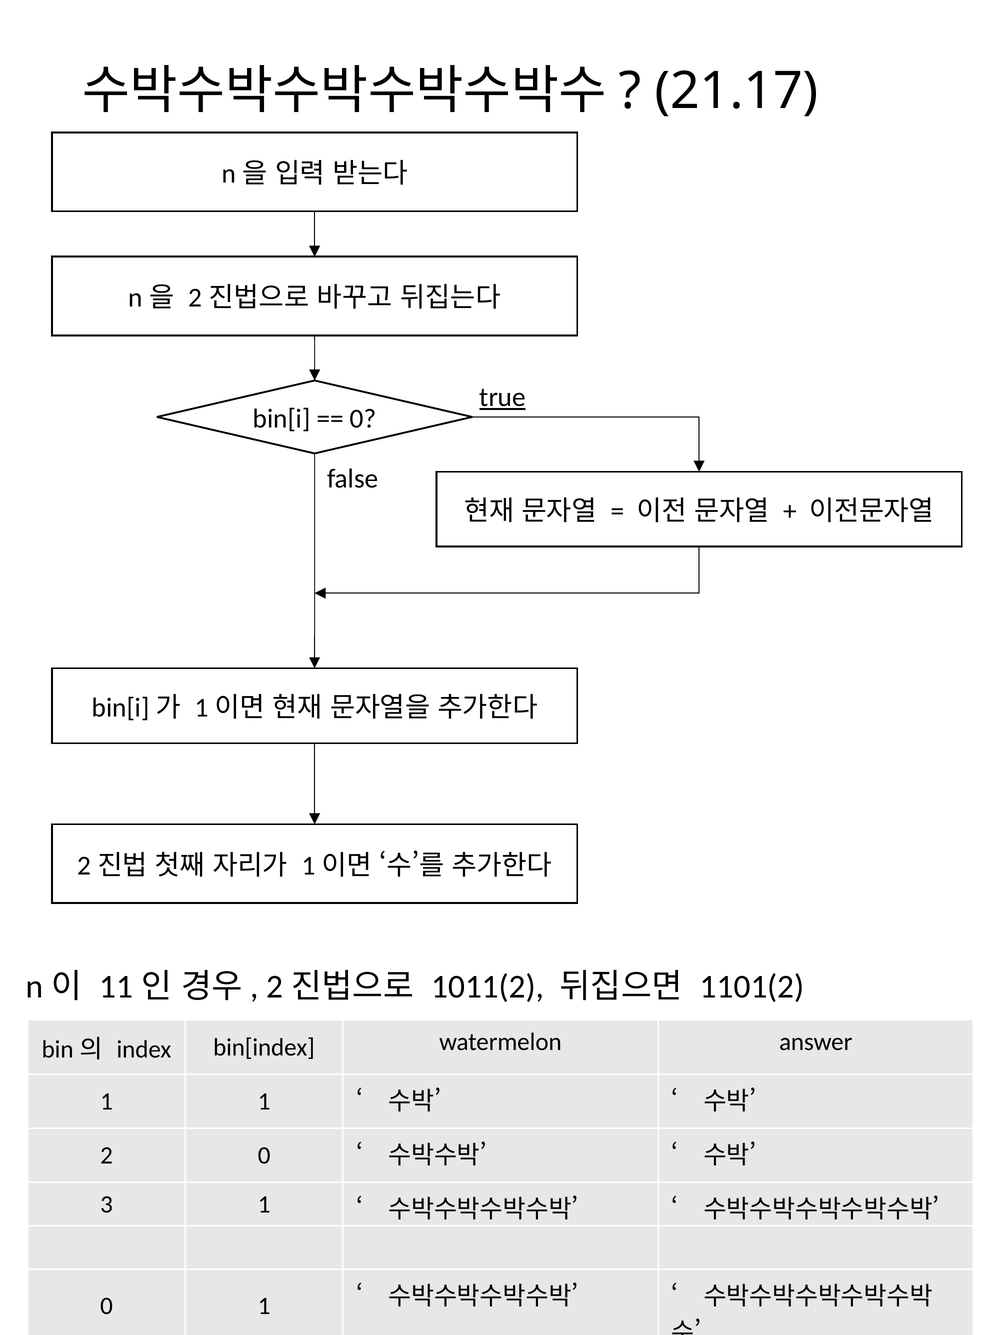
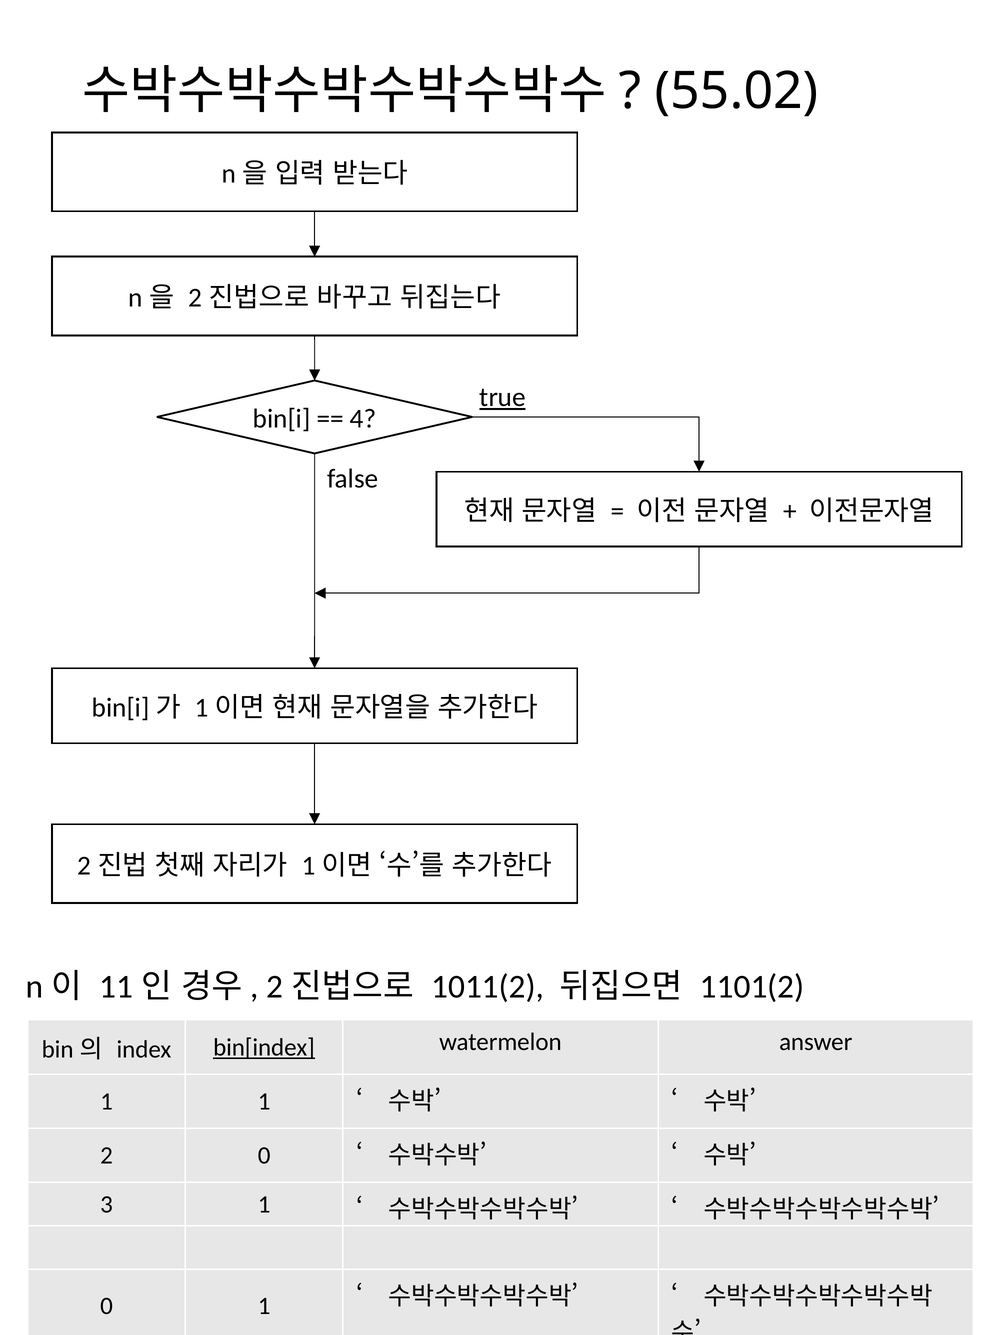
21.17: 21.17 -> 55.02 (737, 91)
0: 0 -> 4 (363, 419)
bin[index underline: none -> present (264, 1047)
